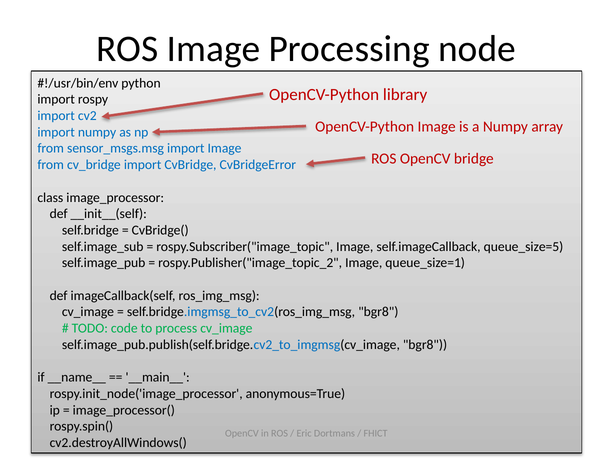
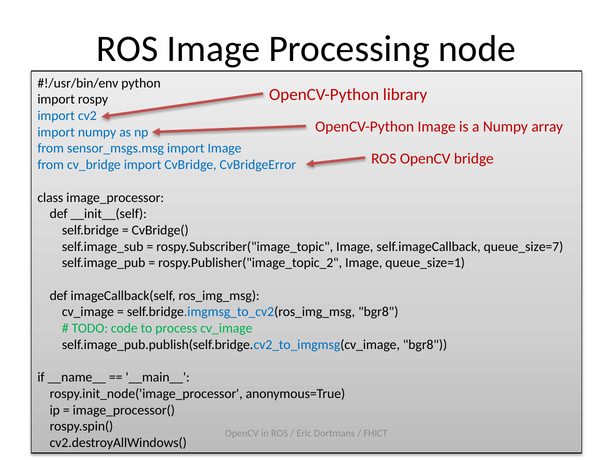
queue_size=5: queue_size=5 -> queue_size=7 (524, 246)
